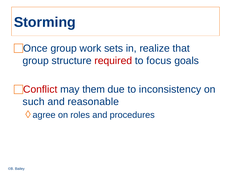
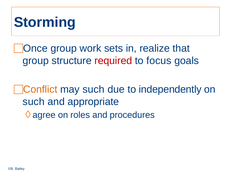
Conflict colour: red -> orange (40, 90)
may them: them -> such (94, 90)
inconsistency: inconsistency -> independently (170, 90)
reasonable: reasonable -> appropriate (93, 102)
